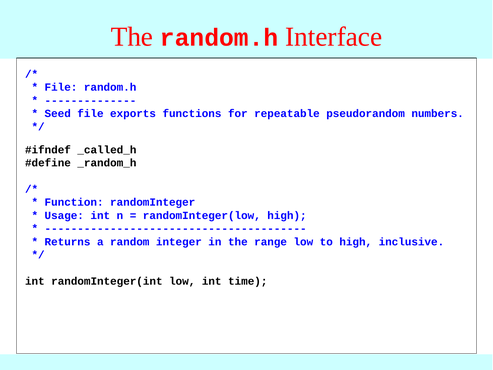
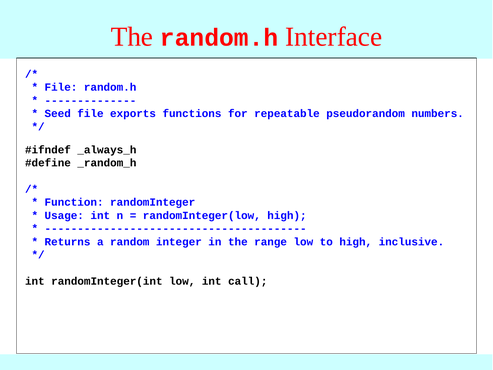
_called_h: _called_h -> _always_h (107, 150)
time: time -> call (248, 281)
